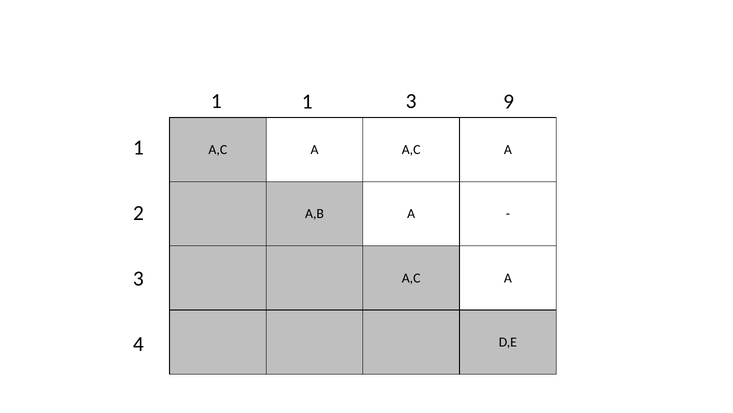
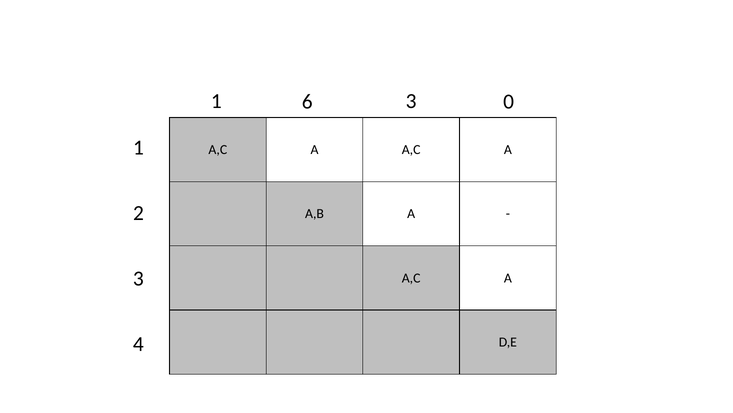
1 1: 1 -> 6 (307, 102)
9: 9 -> 0 (509, 102)
